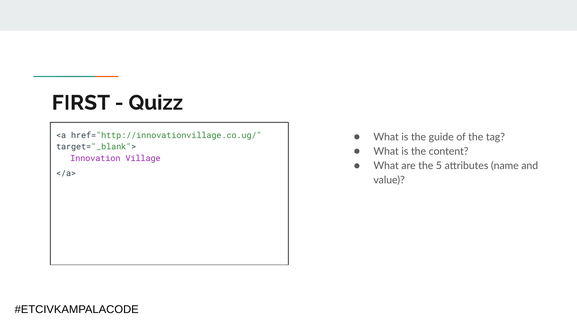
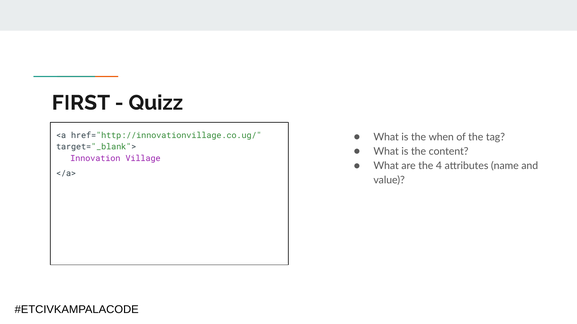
guide: guide -> when (441, 137)
5: 5 -> 4 (439, 166)
